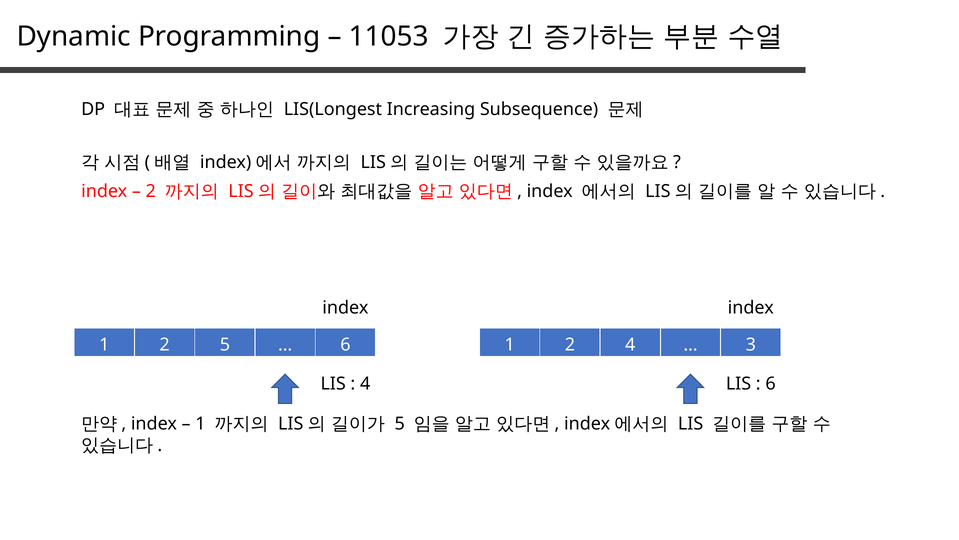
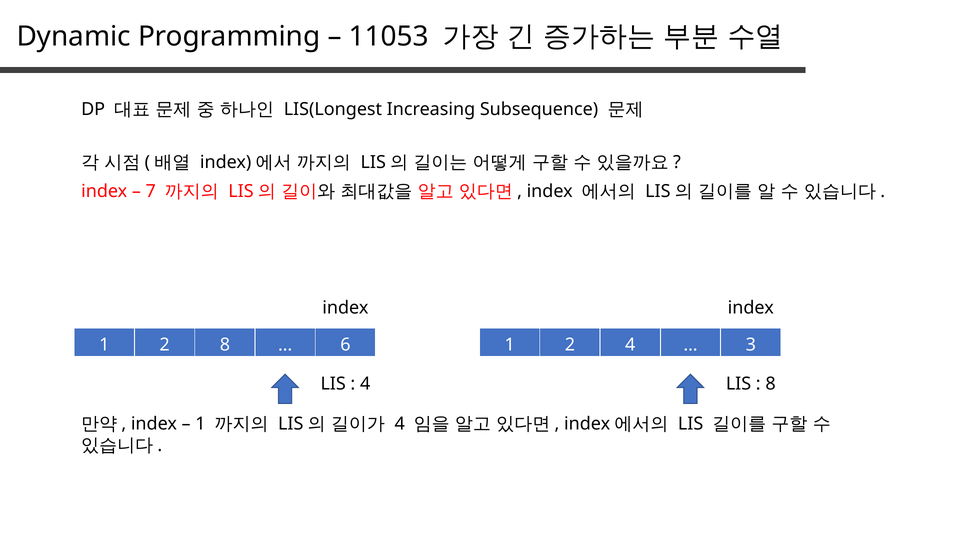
2: 2 -> 7 (151, 191)
2 5: 5 -> 8 (225, 345)
6: 6 -> 8 (771, 383)
5: 5 -> 4 (400, 423)
